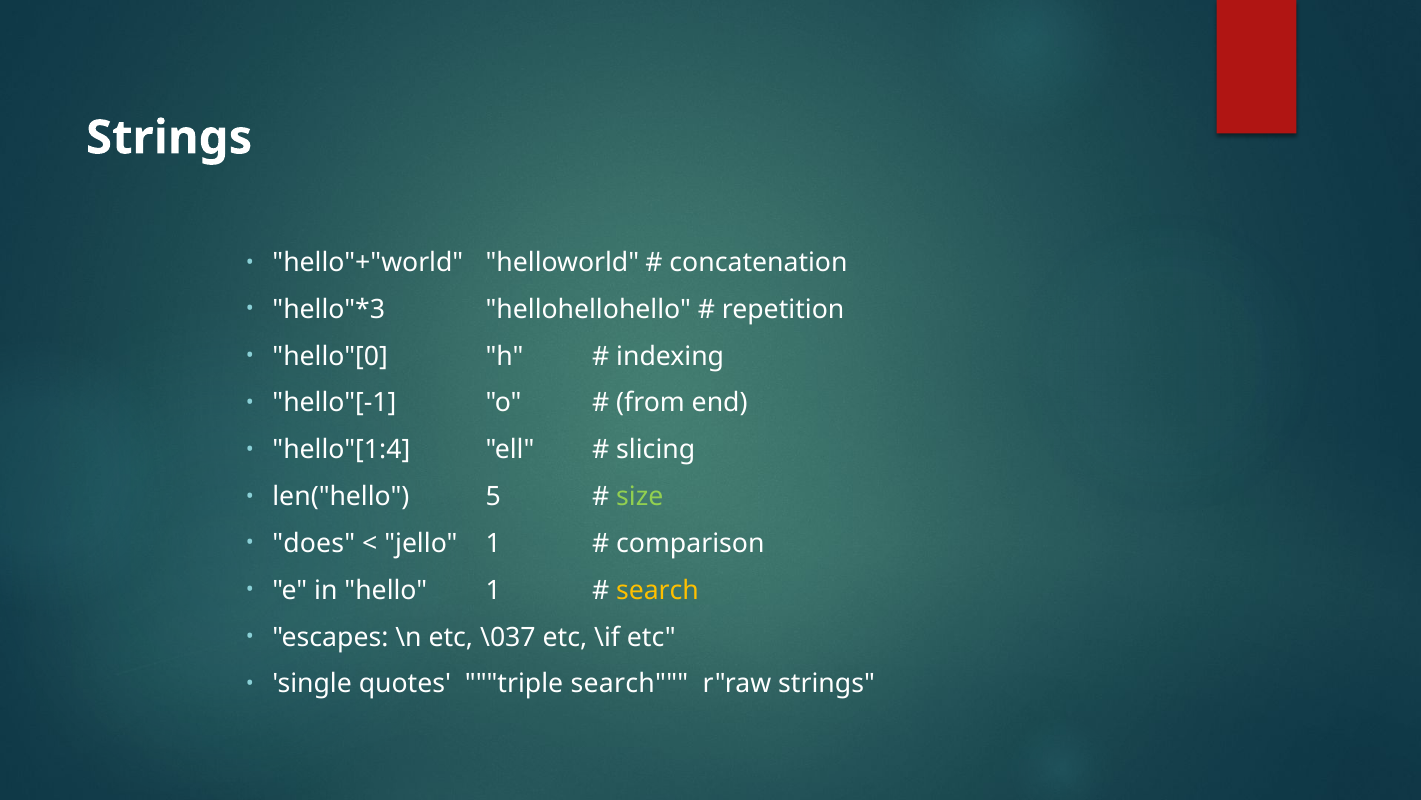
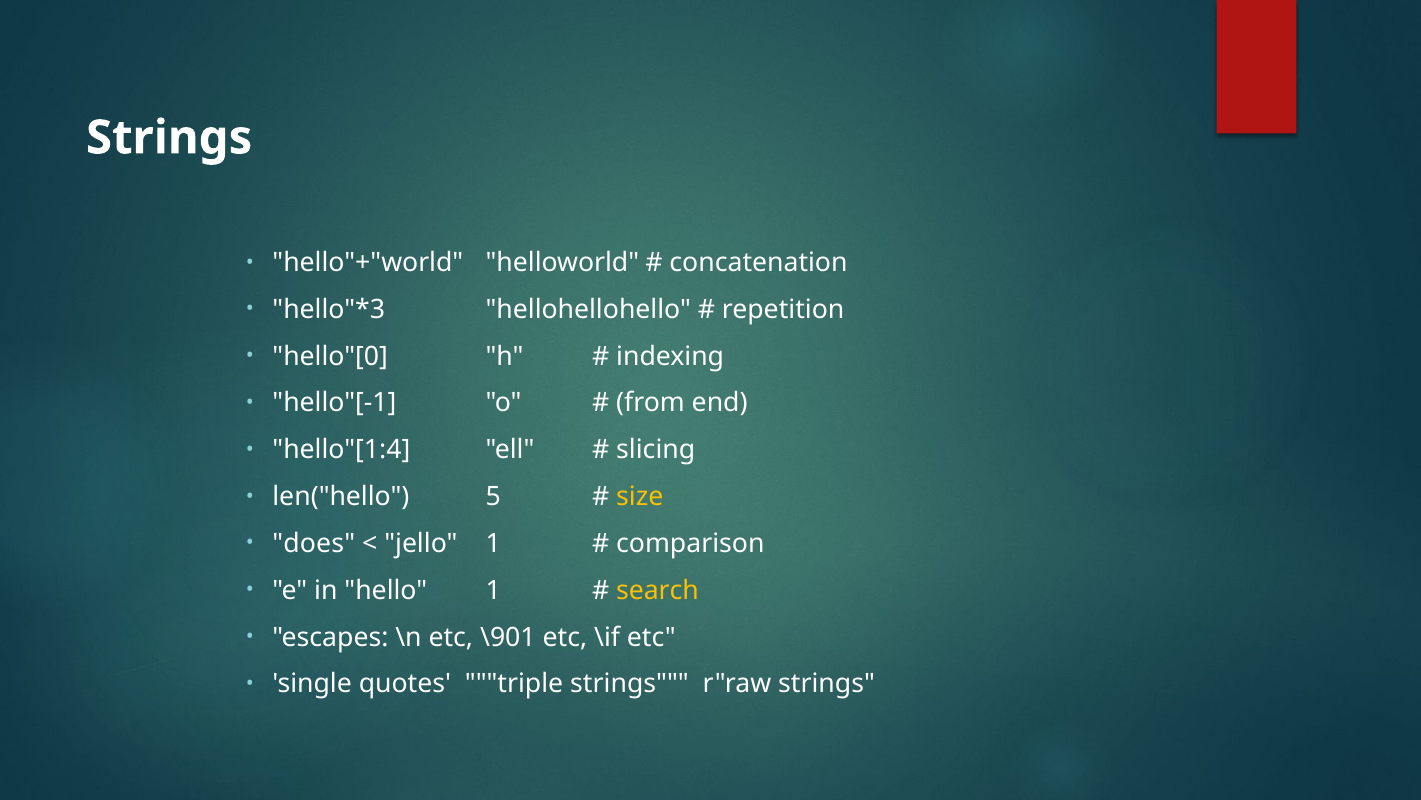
size colour: light green -> yellow (640, 496)
\037: \037 -> \901 (508, 637)
triple search: search -> strings (630, 684)
